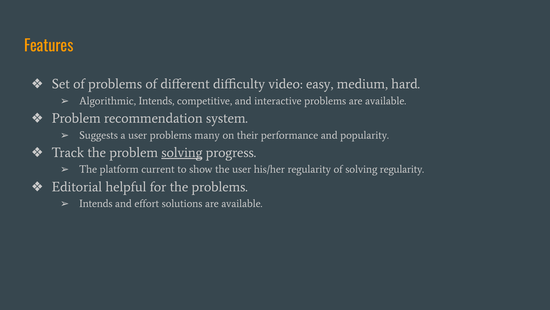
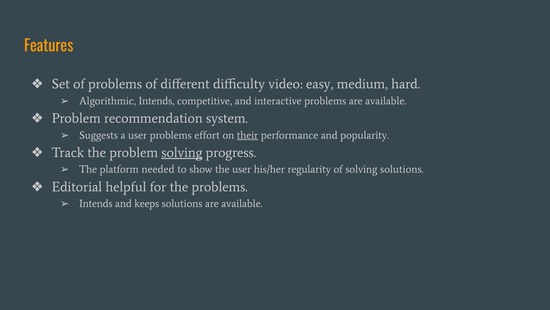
many: many -> effort (207, 135)
their underline: none -> present (248, 135)
current: current -> needed (158, 169)
solving regularity: regularity -> solutions (402, 169)
effort: effort -> keeps (147, 203)
